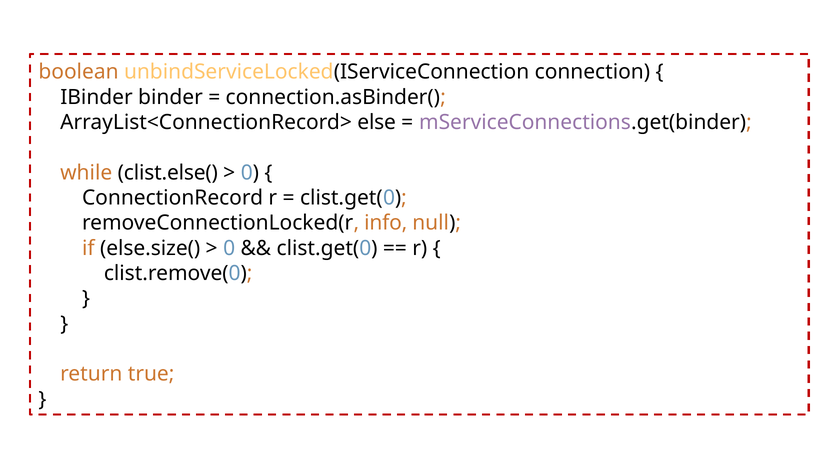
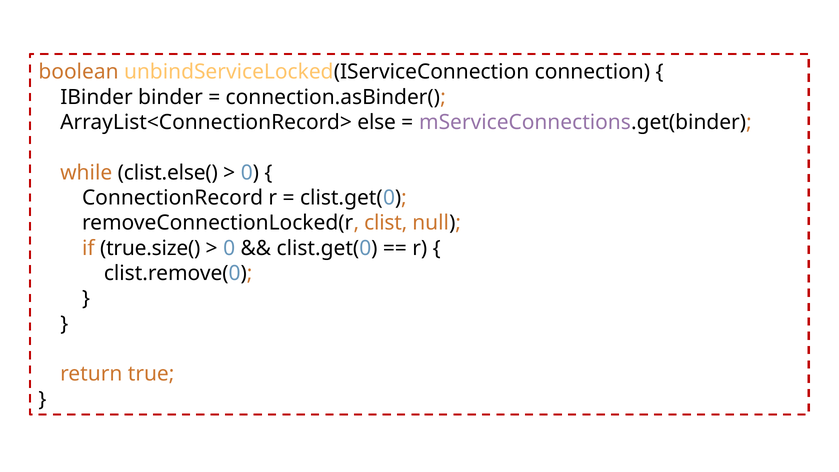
info: info -> clist (386, 223)
else.size(: else.size( -> true.size( (150, 248)
